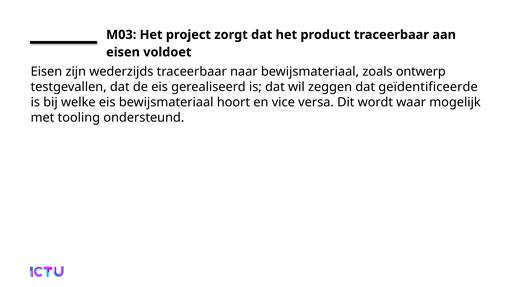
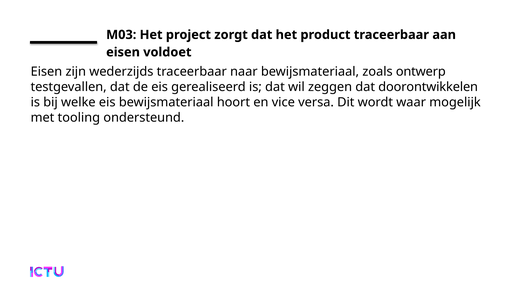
geïdentificeerde: geïdentificeerde -> doorontwikkelen (428, 87)
